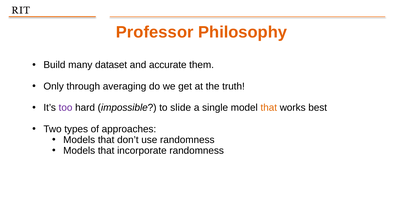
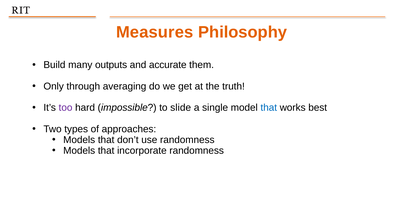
Professor: Professor -> Measures (155, 32)
dataset: dataset -> outputs (111, 65)
that colour: orange -> blue (269, 108)
